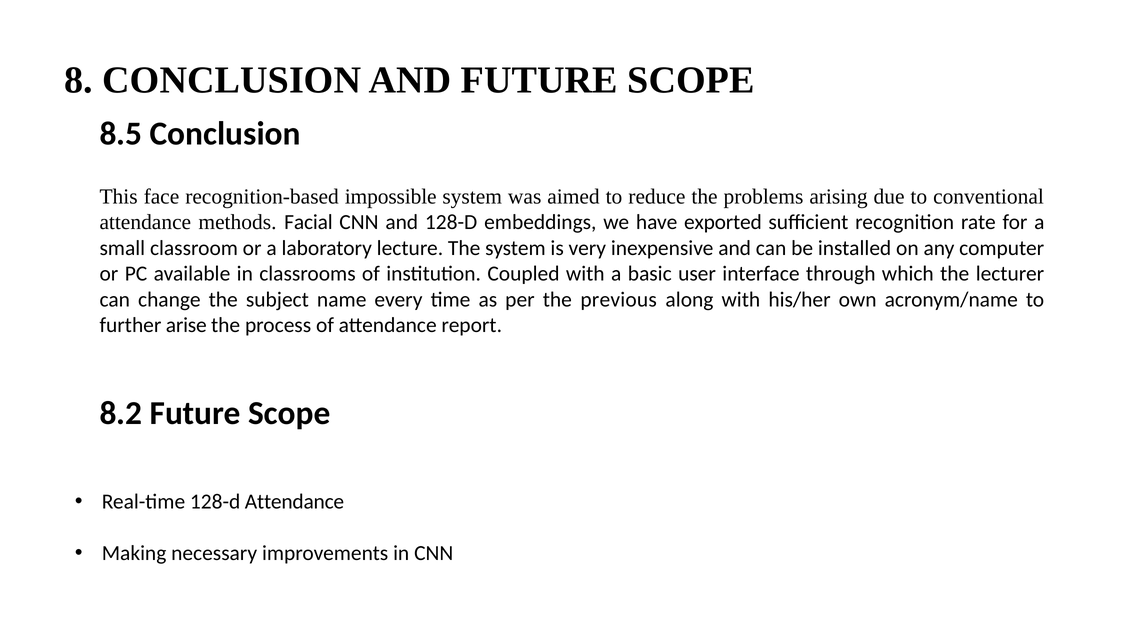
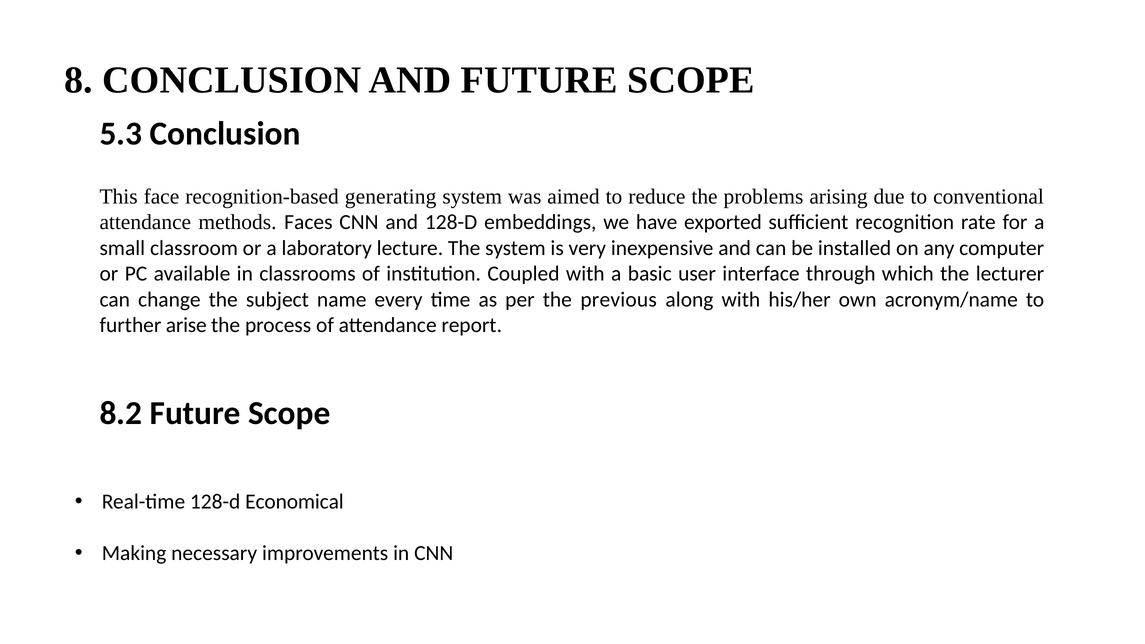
8.5: 8.5 -> 5.3 (121, 134)
impossible: impossible -> generating (391, 196)
Facial: Facial -> Faces (308, 222)
128-d Attendance: Attendance -> Economical (294, 502)
